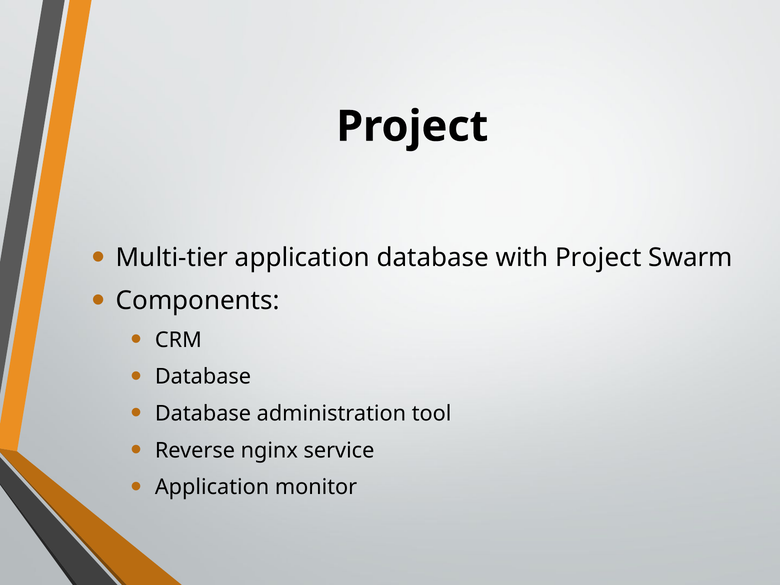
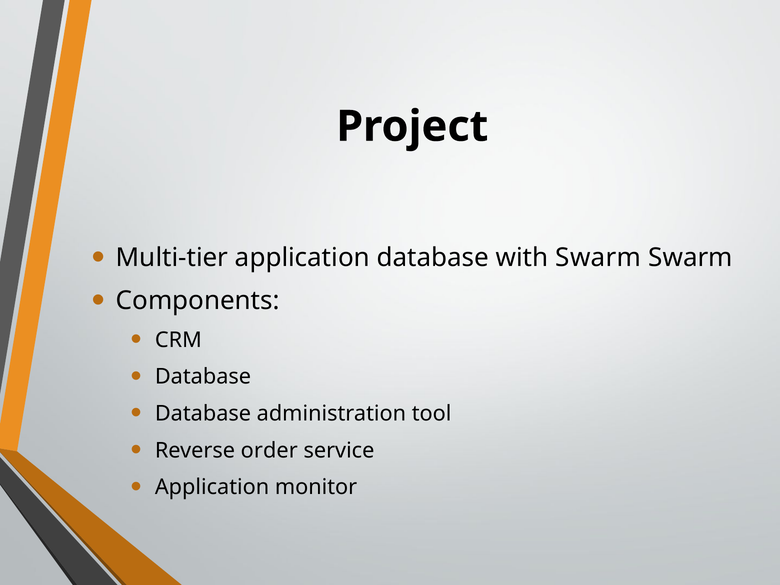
with Project: Project -> Swarm (598, 258)
nginx: nginx -> order (269, 450)
